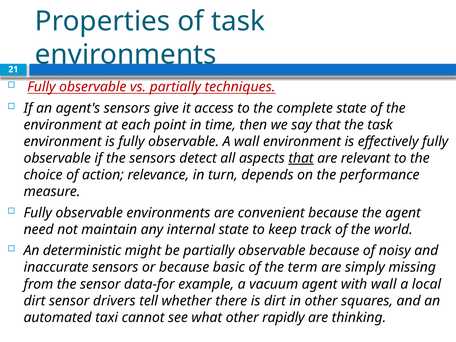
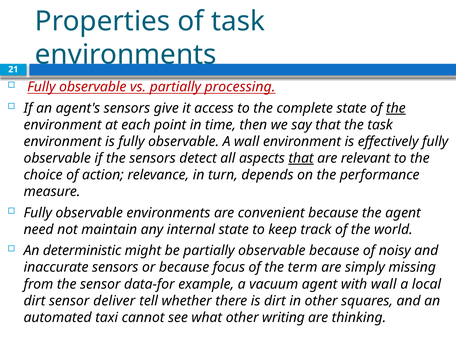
techniques: techniques -> processing (240, 87)
the underline: none -> present (396, 108)
basic: basic -> focus (229, 267)
drivers: drivers -> deliver (114, 301)
rapidly: rapidly -> writing (283, 318)
